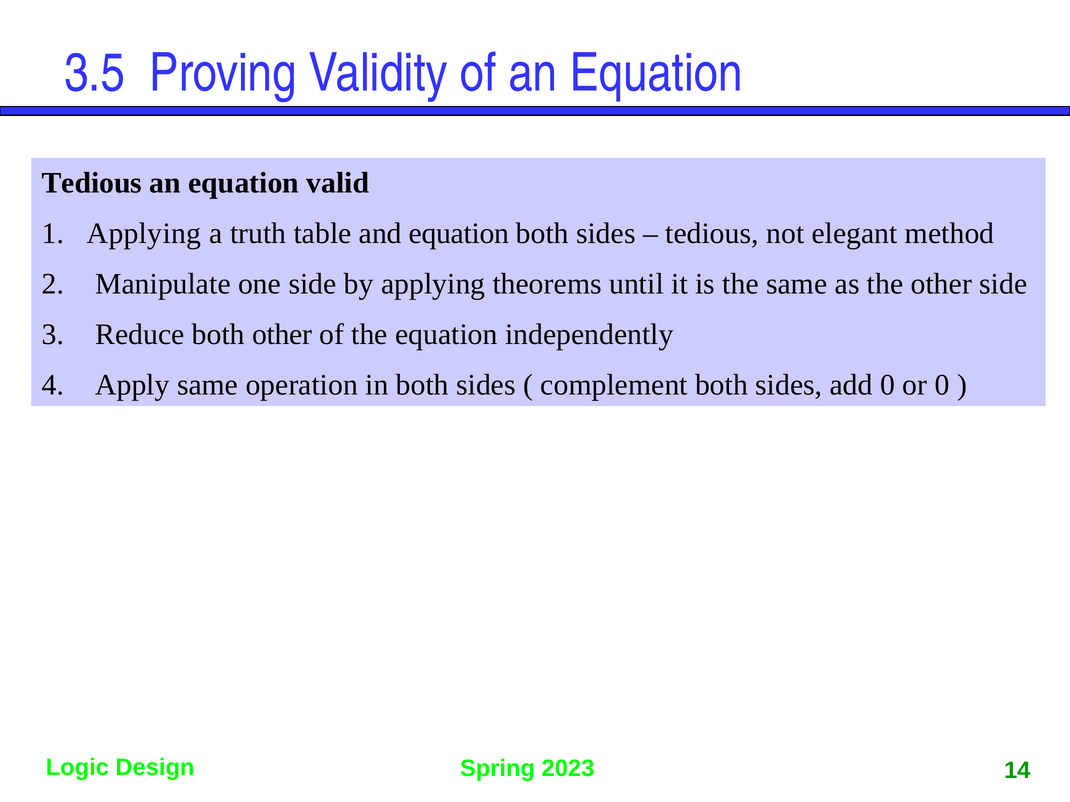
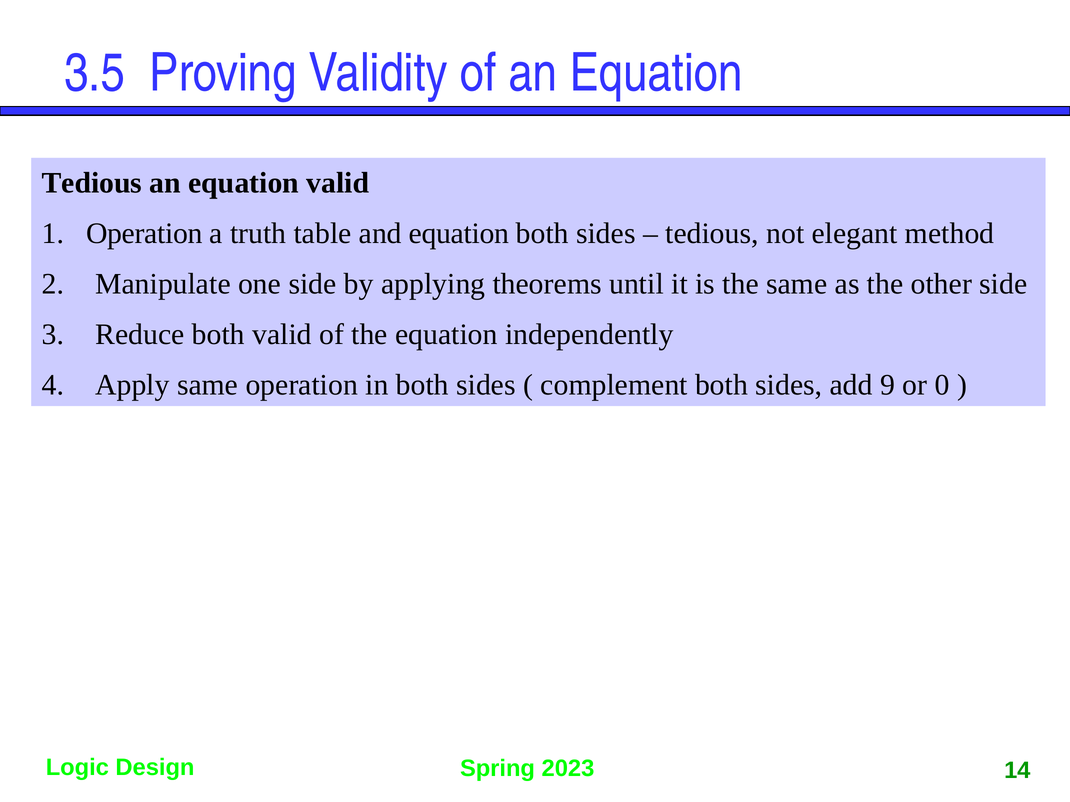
1 Applying: Applying -> Operation (144, 234)
both other: other -> valid (282, 335)
add 0: 0 -> 9 (888, 385)
